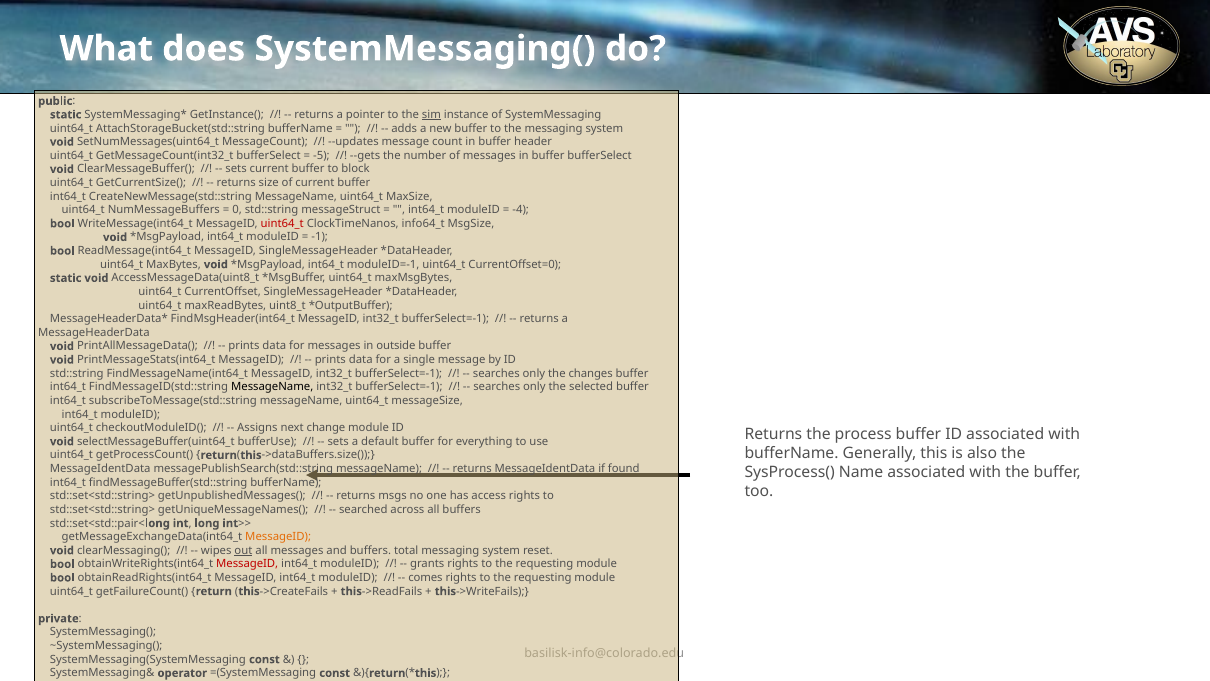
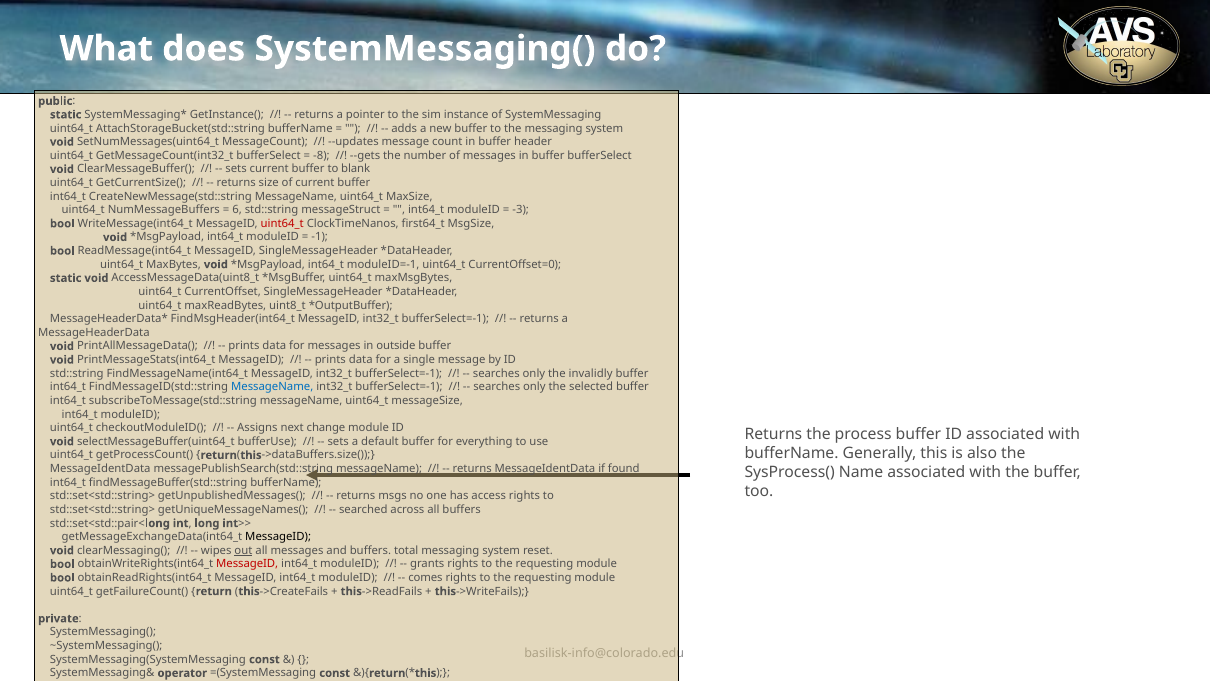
sim underline: present -> none (431, 115)
-5: -5 -> -8 (321, 155)
block: block -> blank (356, 169)
0: 0 -> 6 (237, 210)
-4: -4 -> -3 (521, 210)
info64_t: info64_t -> first64_t (423, 224)
changes: changes -> invalidly (591, 373)
MessageName colour: black -> blue (272, 387)
MessageID colour: orange -> black (278, 537)
